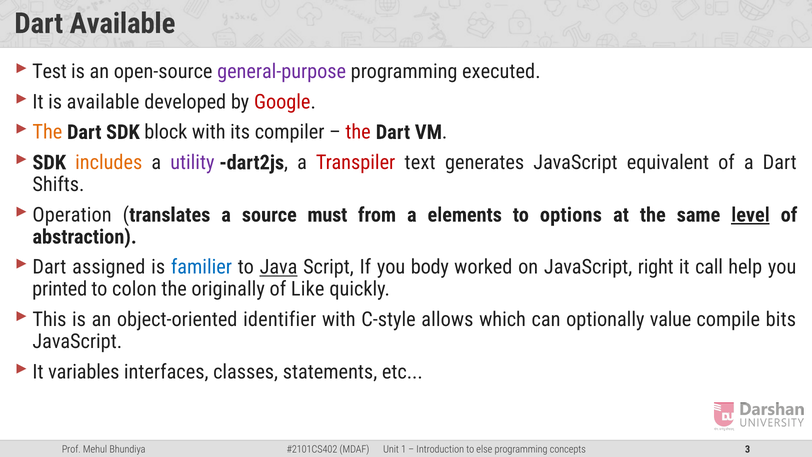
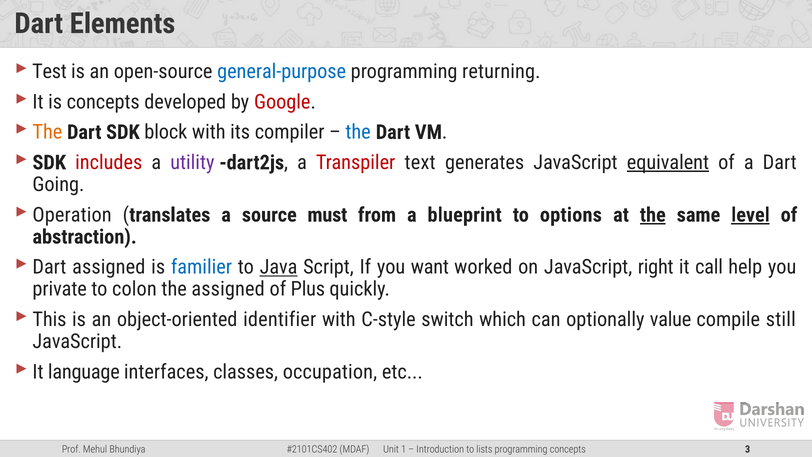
Dart Available: Available -> Elements (122, 24)
general-purpose colour: purple -> blue (282, 71)
executed: executed -> returning (501, 71)
is available: available -> concepts (103, 102)
the colour: red -> blue (358, 132)
includes colour: orange -> red (109, 163)
equivalent underline: none -> present (668, 163)
Shifts: Shifts -> Going (58, 184)
elements: elements -> blueprint (465, 215)
the underline: none -> present (653, 215)
body: body -> want (430, 267)
printed: printed -> private (60, 289)
the originally: originally -> assigned (228, 289)
Like: Like -> Plus (308, 289)
allows: allows -> switch (447, 319)
bits: bits -> still (781, 319)
variables: variables -> language (84, 372)
statements: statements -> occupation (330, 372)
else: else -> lists (484, 449)
